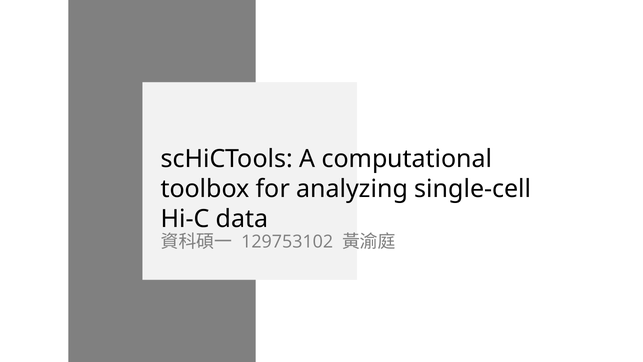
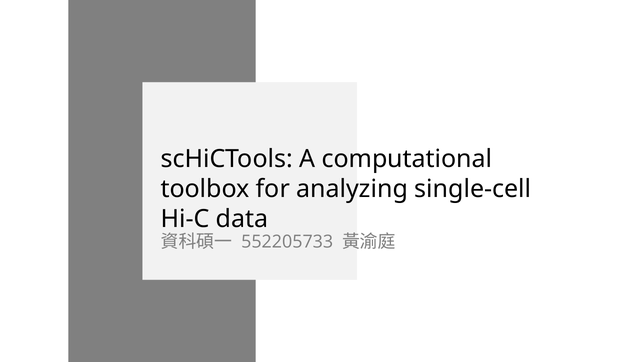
129753102: 129753102 -> 552205733 (287, 242)
